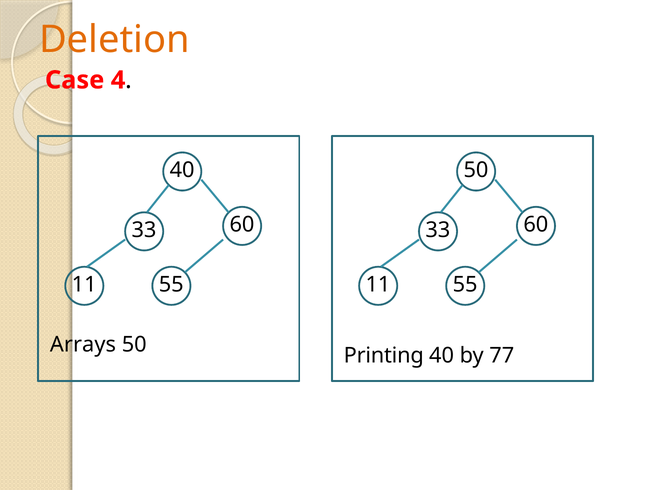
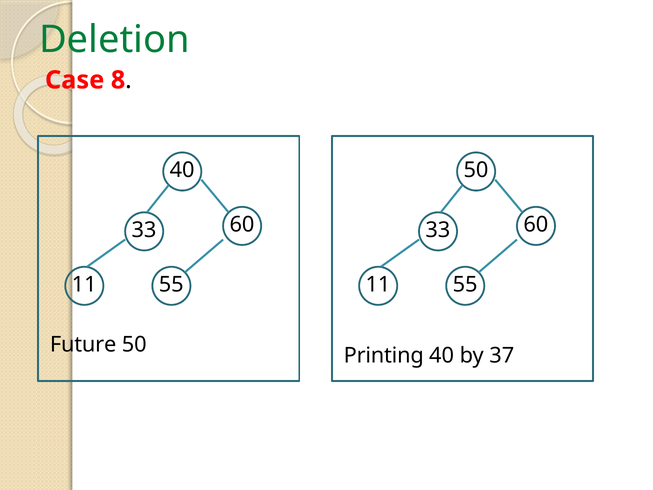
Deletion colour: orange -> green (114, 40)
4: 4 -> 8 (118, 80)
Arrays: Arrays -> Future (83, 344)
77: 77 -> 37 (502, 355)
